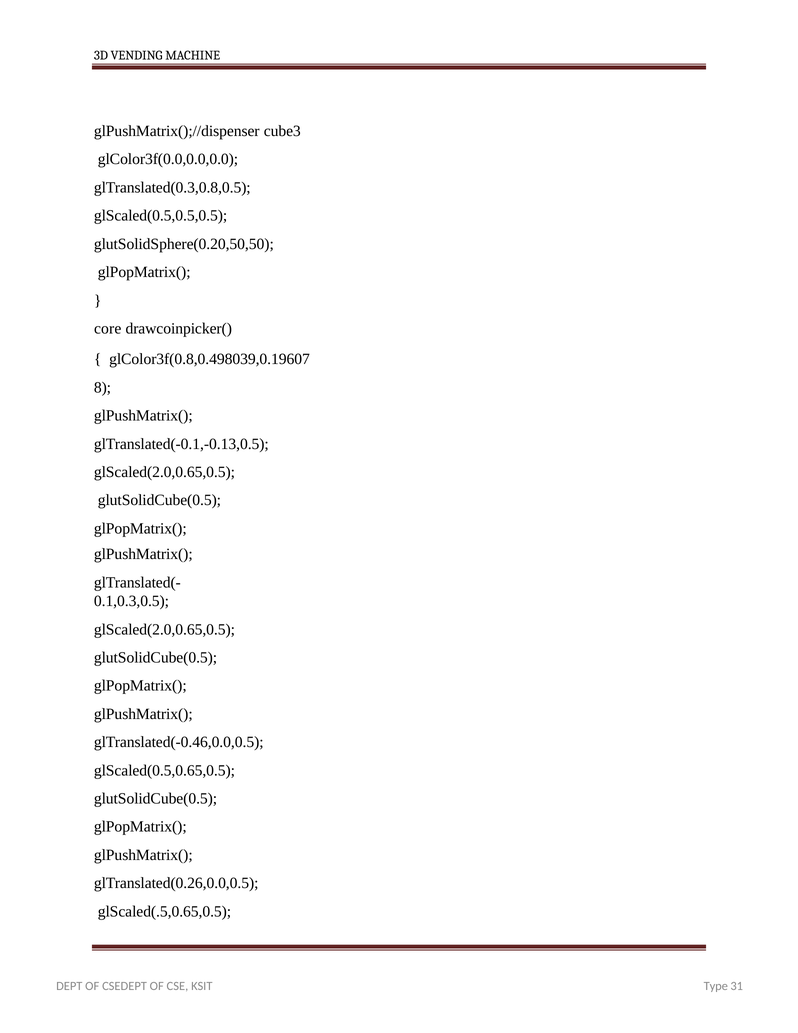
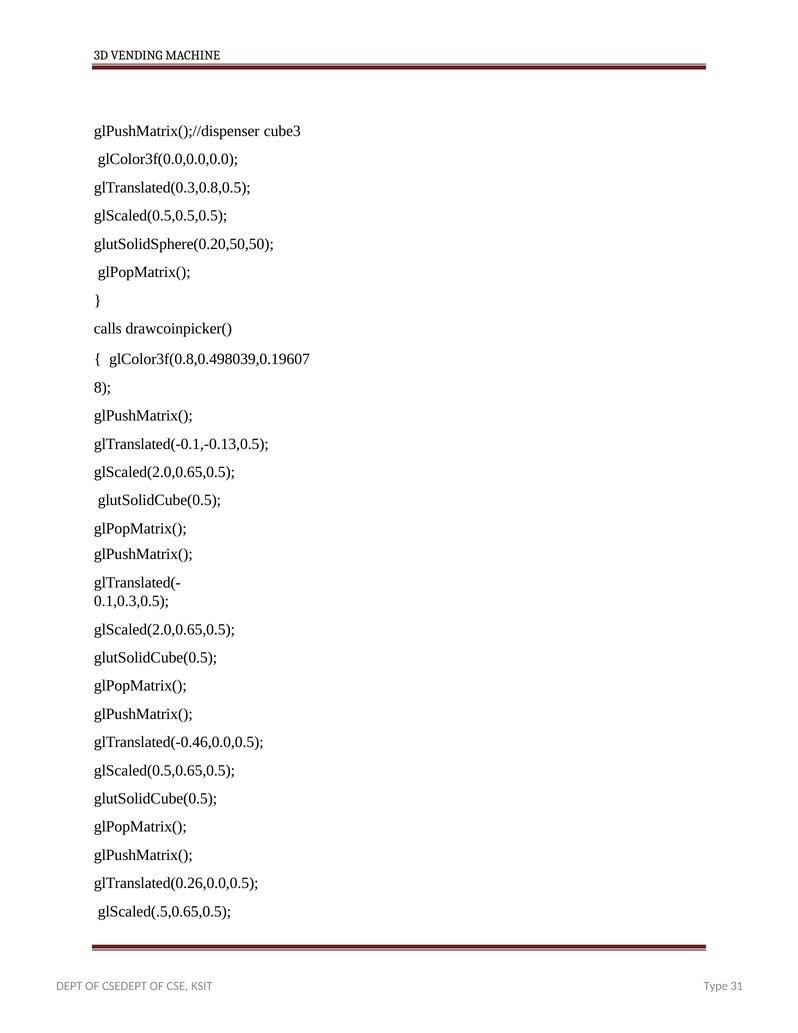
core: core -> calls (108, 328)
